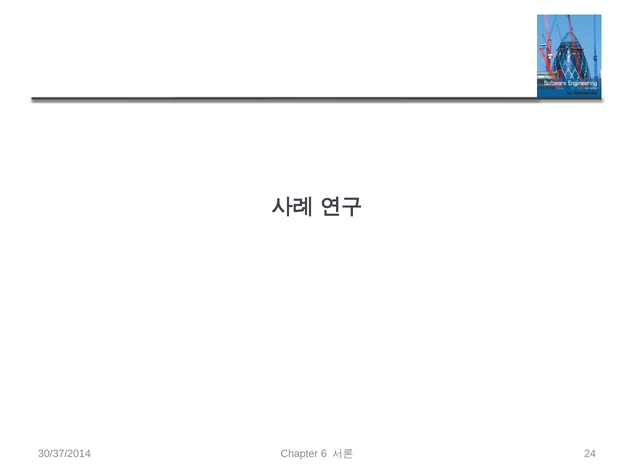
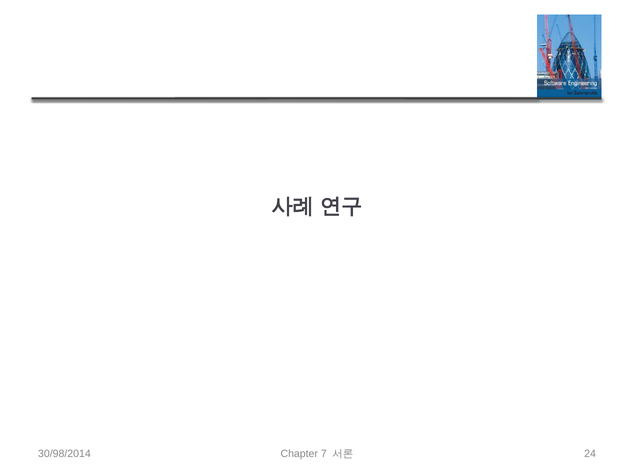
30/37/2014: 30/37/2014 -> 30/98/2014 (64, 454)
6: 6 -> 7 (324, 454)
